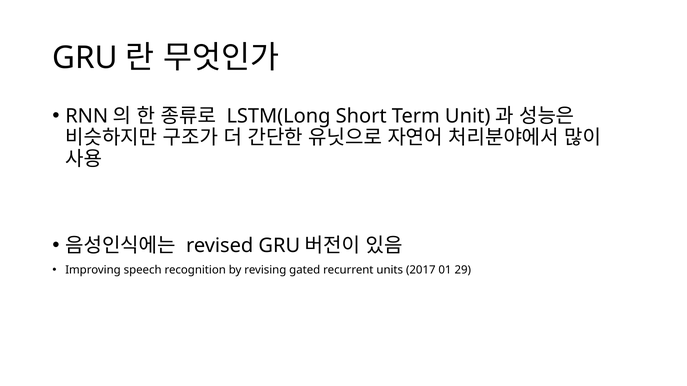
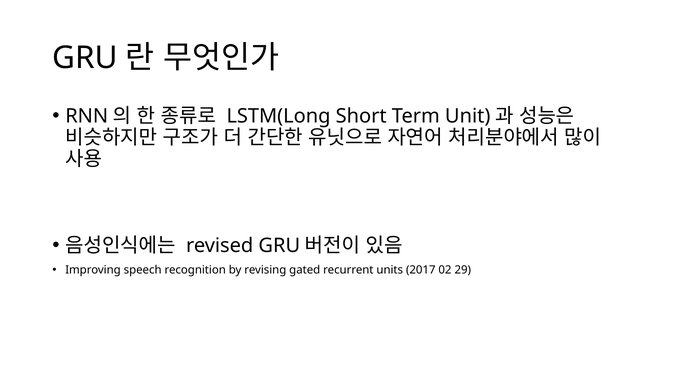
01: 01 -> 02 (445, 270)
